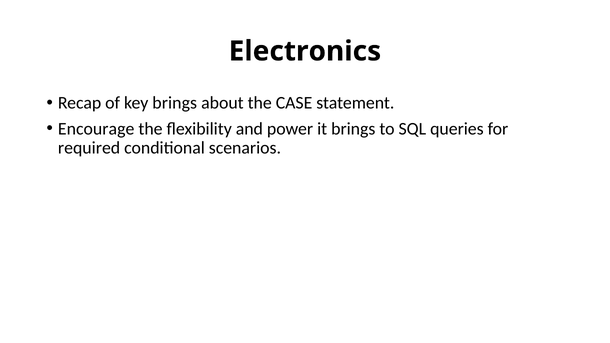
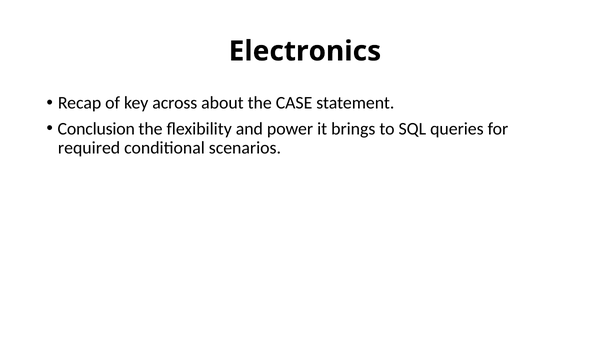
key brings: brings -> across (175, 103)
Encourage: Encourage -> Conclusion (96, 129)
